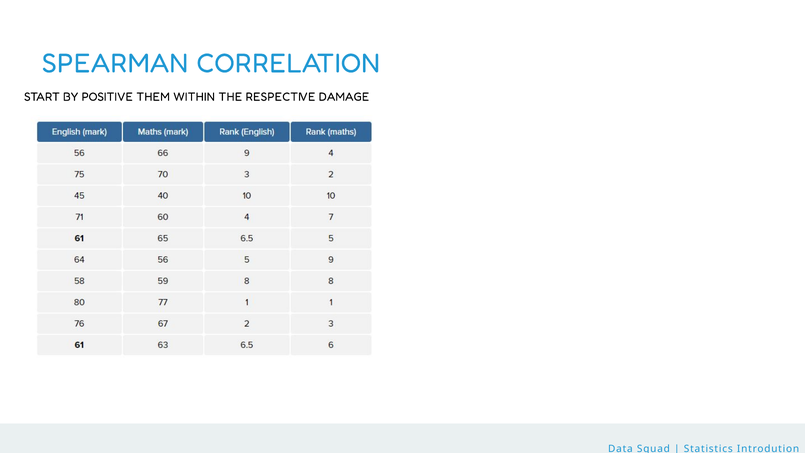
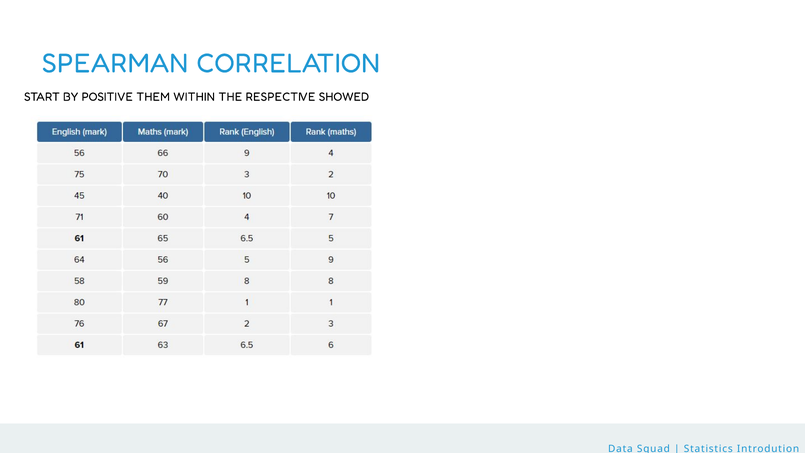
DAMAGE: DAMAGE -> SHOWED (344, 97)
